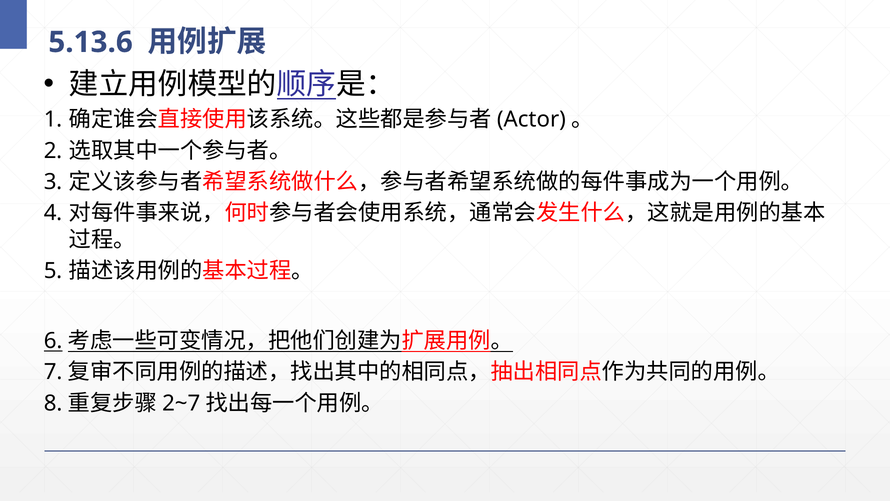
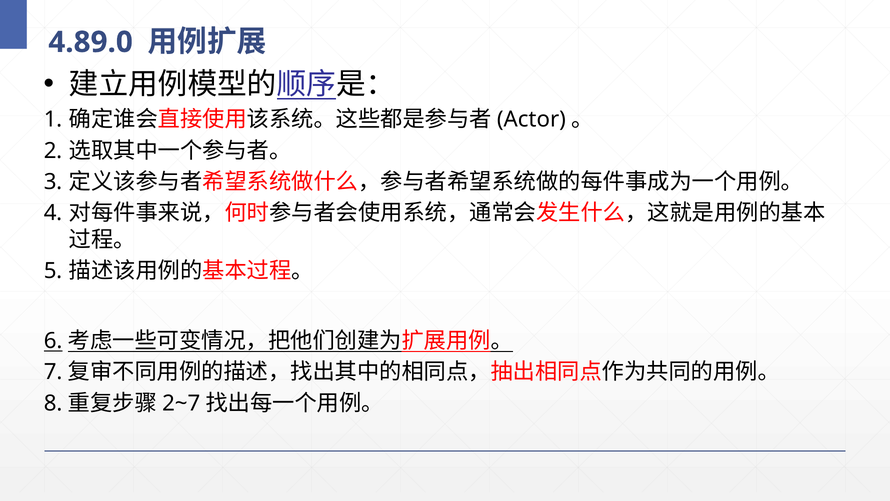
5.13.6: 5.13.6 -> 4.89.0 (91, 42)
